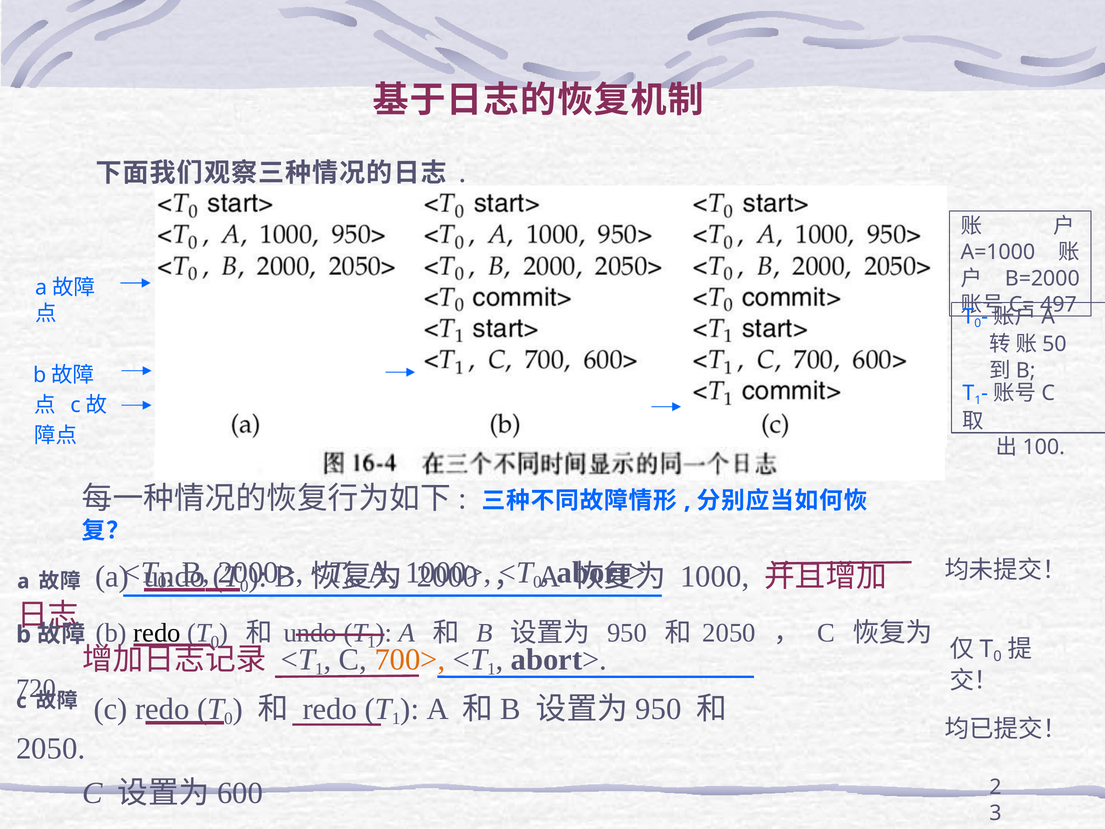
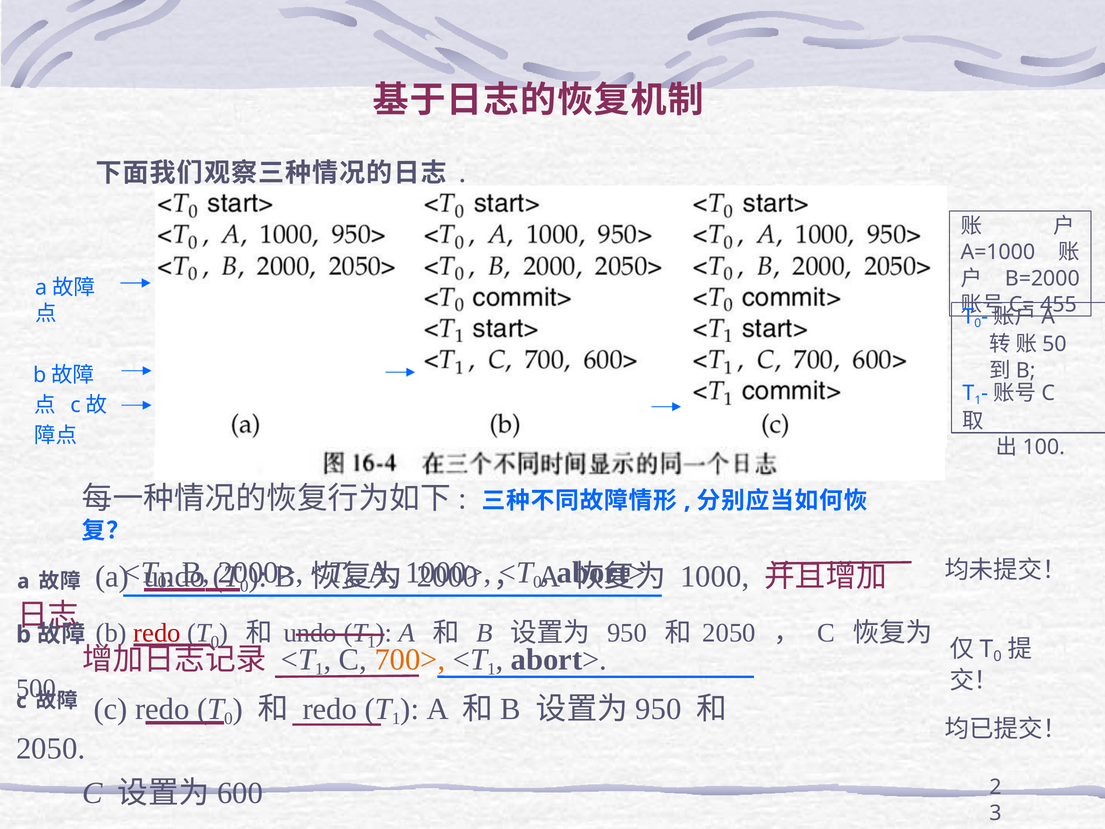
497: 497 -> 455 (1058, 305)
redo colour: black -> red (157, 633)
720: 720 -> 500 (39, 688)
